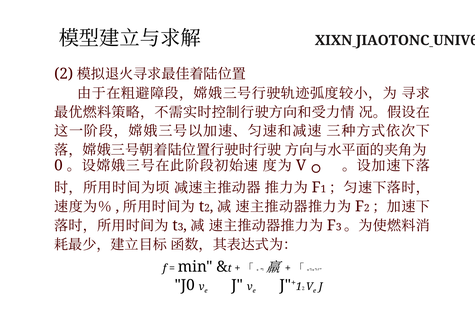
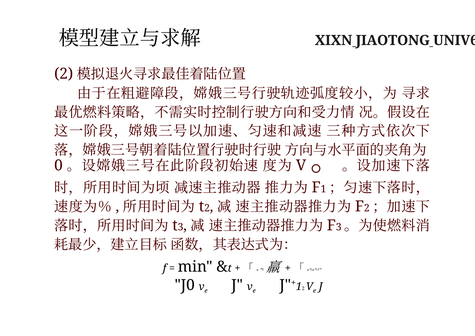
JIAOTONC: JIAOTONC -> JIAOTONG (393, 40)
